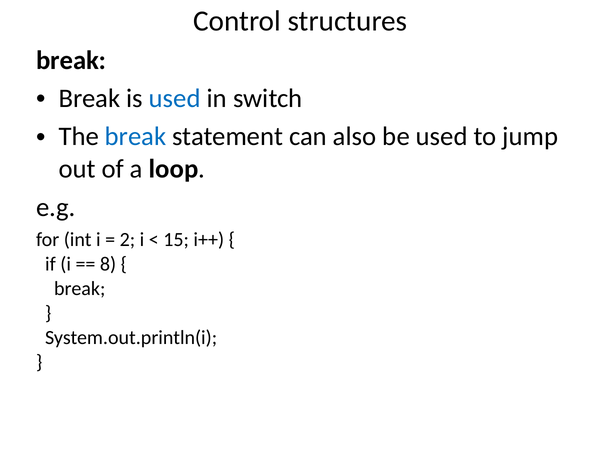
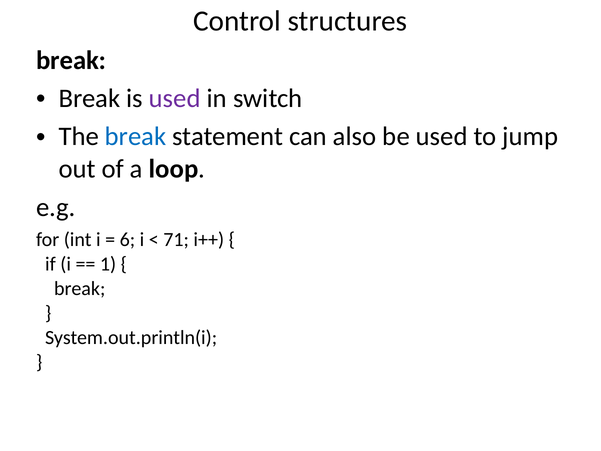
used colour: blue -> purple (175, 98)
2: 2 -> 6 (127, 240)
15: 15 -> 71 (176, 240)
8: 8 -> 1 (108, 264)
